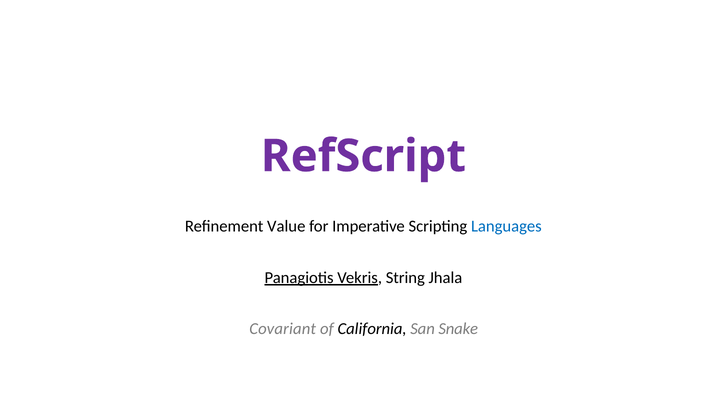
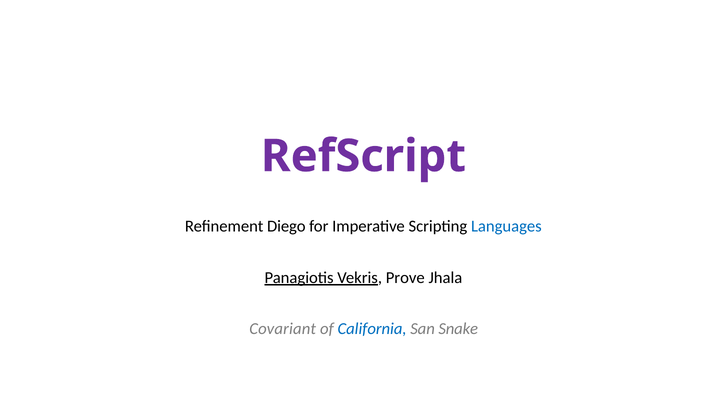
Value: Value -> Diego (286, 226)
String: String -> Prove (405, 278)
California colour: black -> blue (372, 329)
